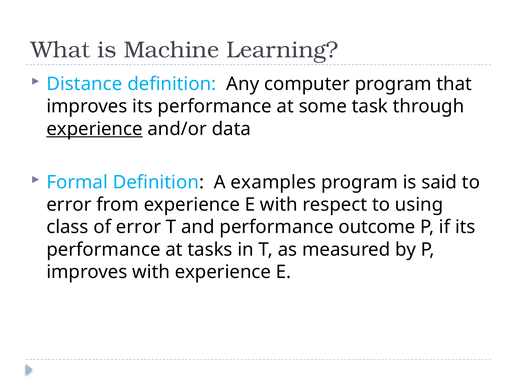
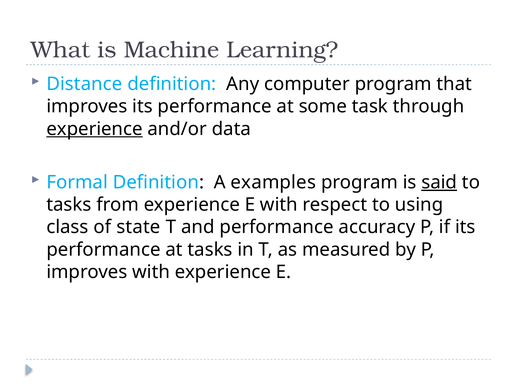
said underline: none -> present (439, 182)
error: error -> tasks (69, 205)
of error: error -> state (138, 227)
outcome: outcome -> accuracy (377, 227)
